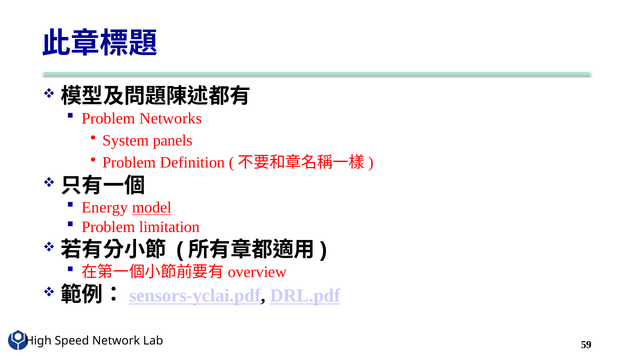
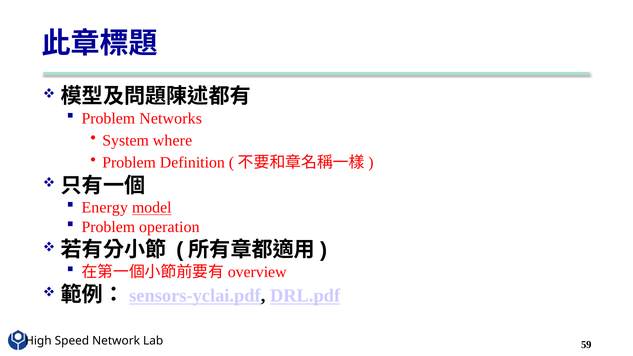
panels: panels -> where (173, 141)
limitation: limitation -> operation (169, 227)
